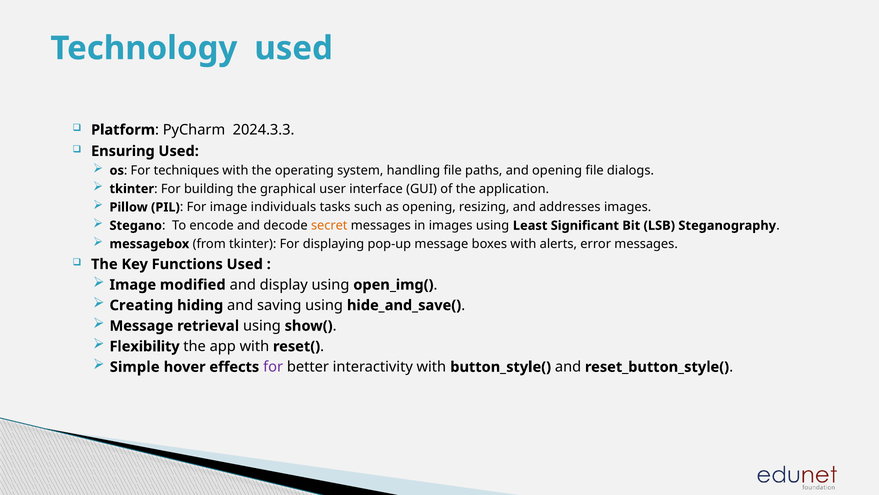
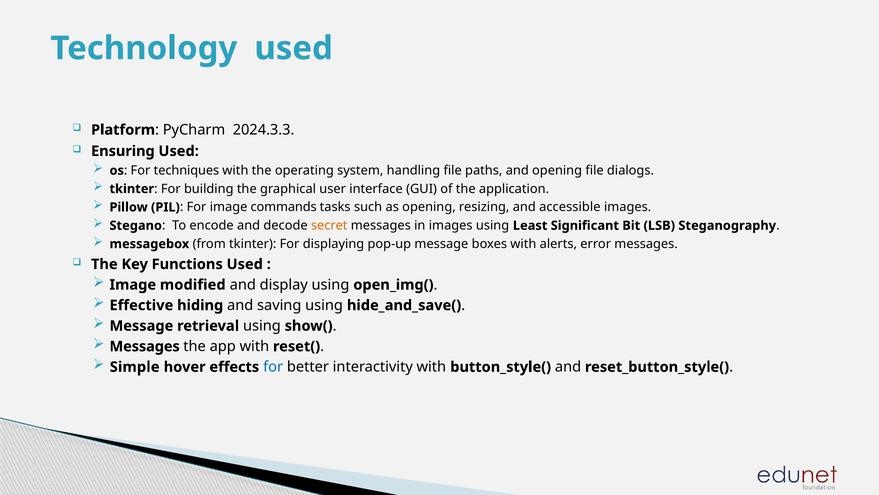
individuals: individuals -> commands (284, 207)
addresses: addresses -> accessible (570, 207)
Creating: Creating -> Effective (141, 305)
Flexibility: Flexibility -> Messages (145, 346)
for colour: purple -> blue (273, 367)
